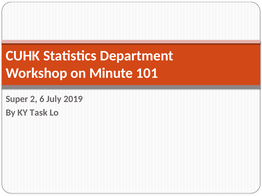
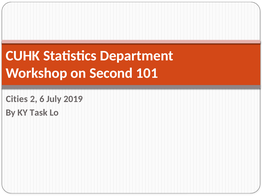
Minute: Minute -> Second (111, 73)
Super: Super -> Cities (17, 99)
